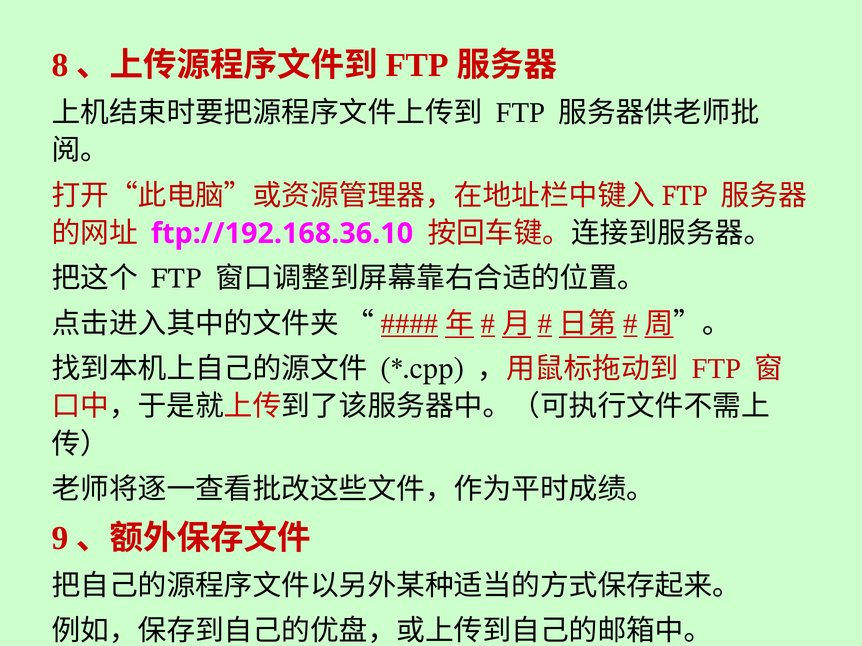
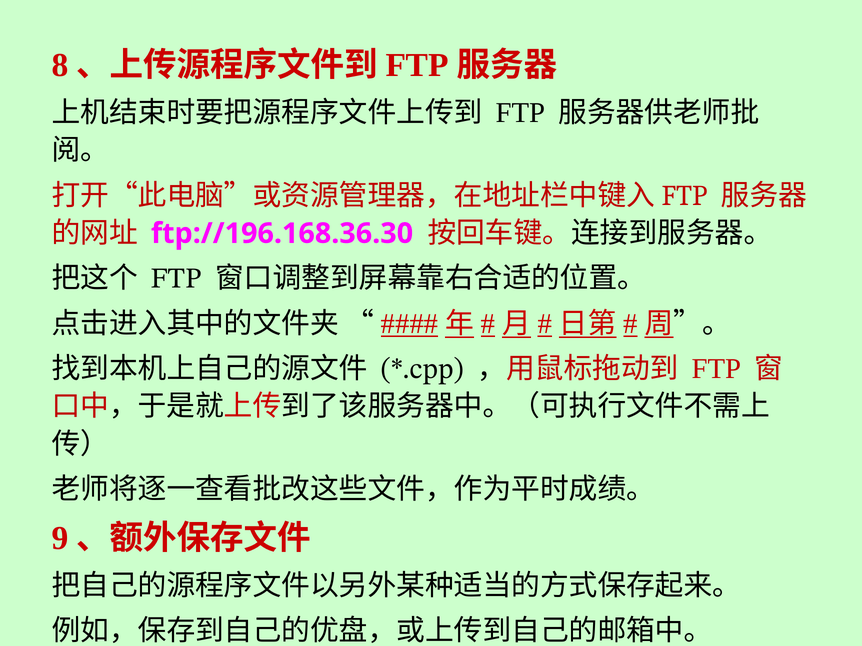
ftp://192.168.36.10: ftp://192.168.36.10 -> ftp://196.168.36.30 (282, 234)
